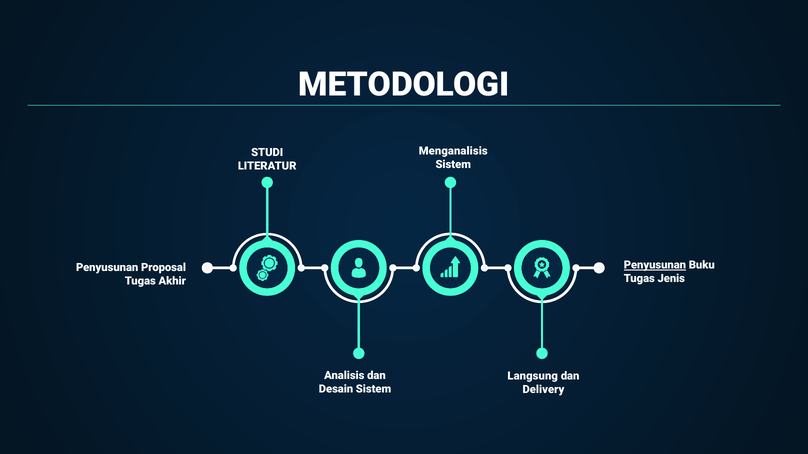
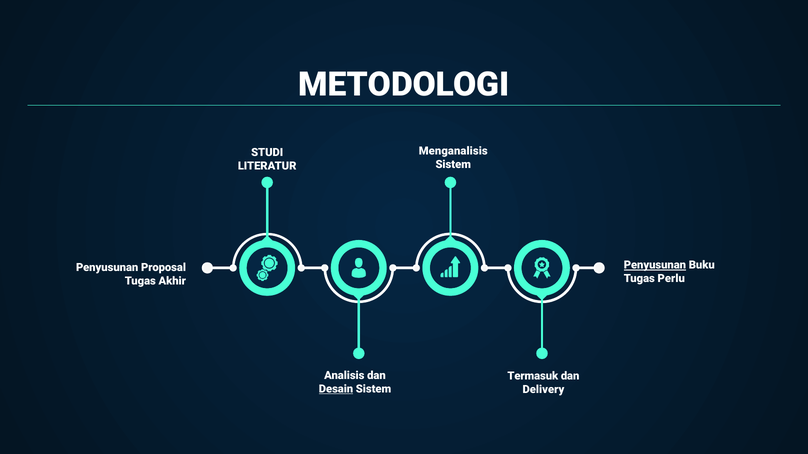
Jenis: Jenis -> Perlu (671, 279)
Langsung: Langsung -> Termasuk (533, 376)
Desain underline: none -> present (336, 389)
